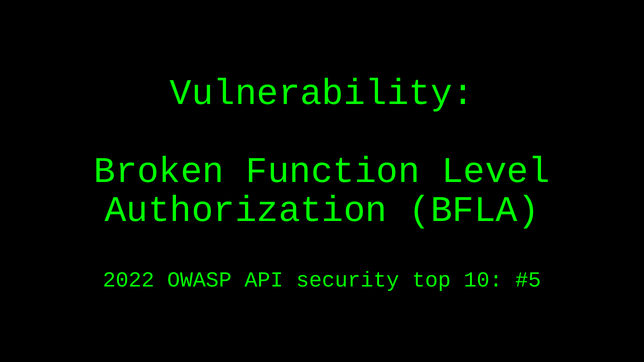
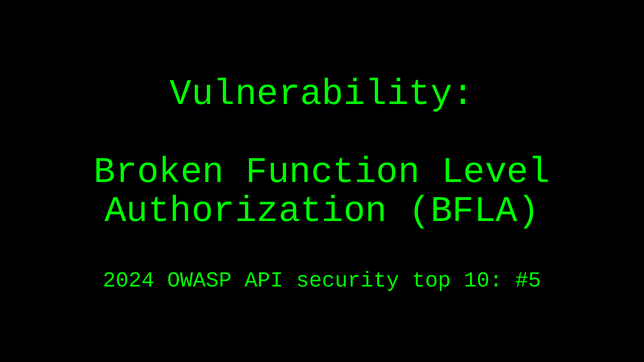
2022: 2022 -> 2024 (129, 280)
